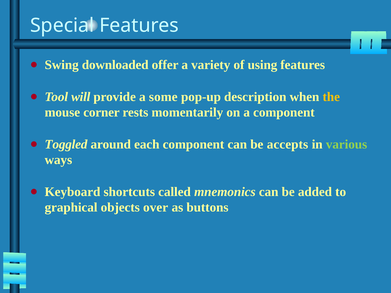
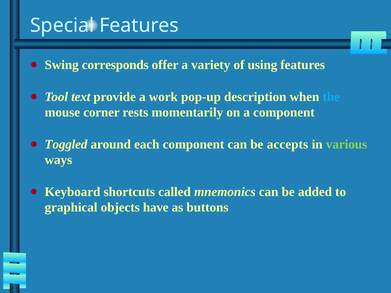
downloaded: downloaded -> corresponds (115, 65)
will: will -> text (81, 97)
some: some -> work (163, 97)
the colour: yellow -> light blue (331, 97)
over: over -> have (156, 208)
